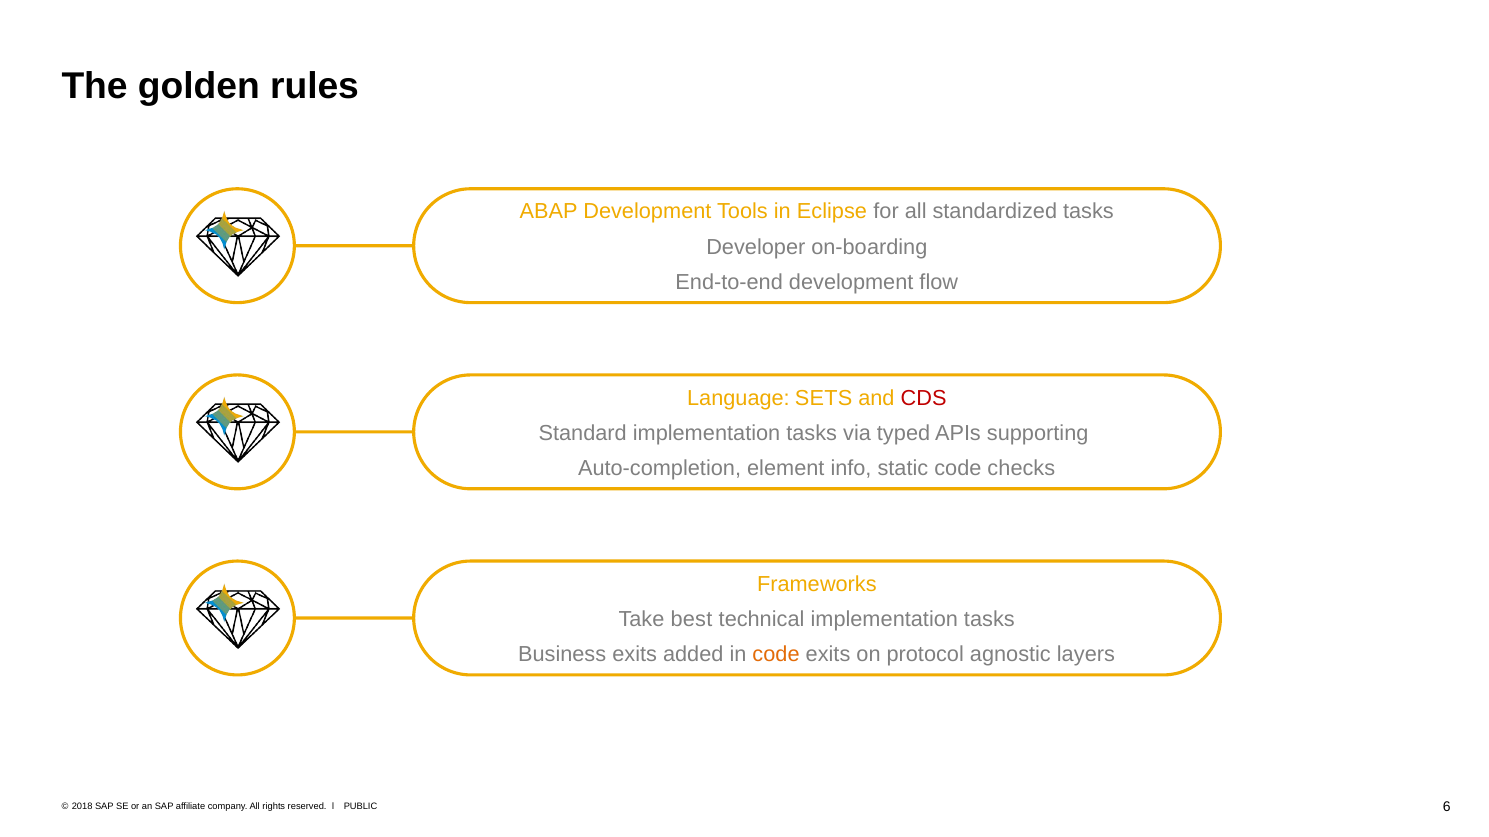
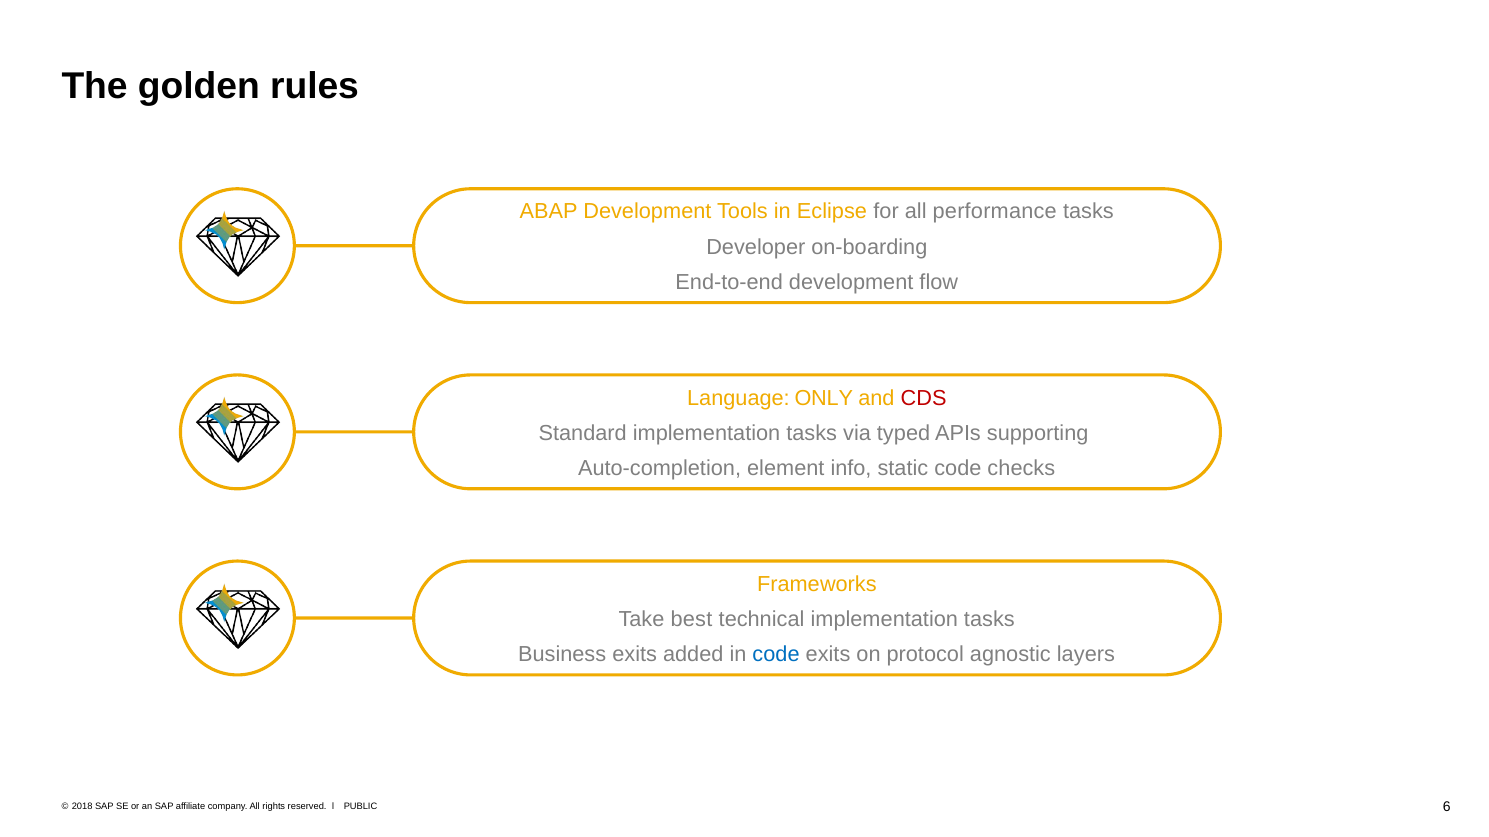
standardized: standardized -> performance (995, 212)
SETS: SETS -> ONLY (824, 398)
code colour: orange -> blue (776, 655)
